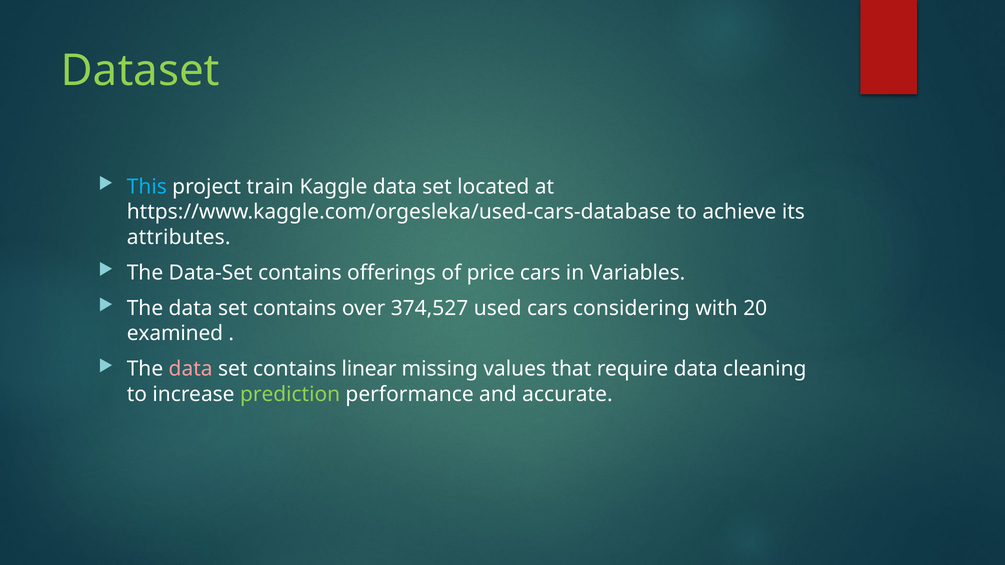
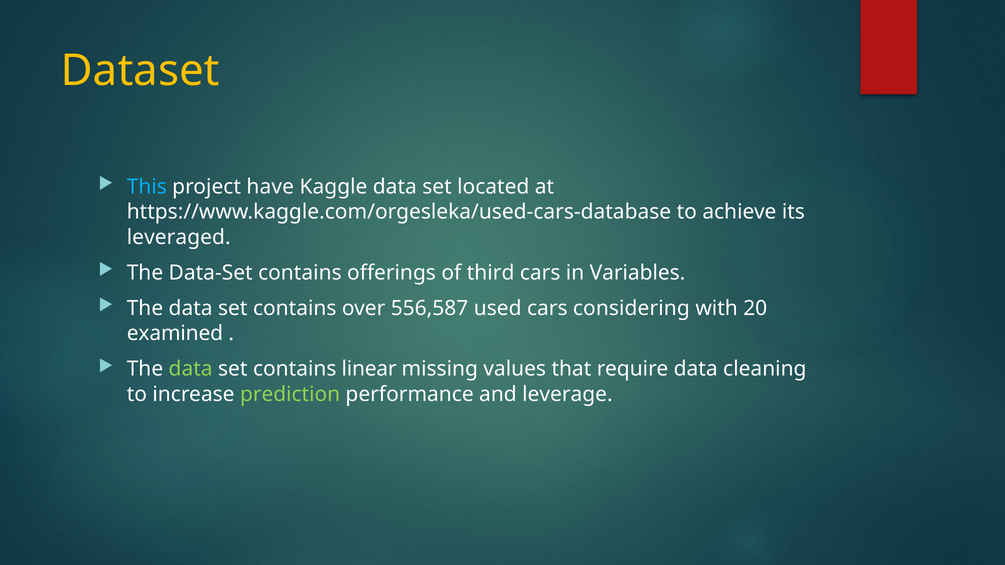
Dataset colour: light green -> yellow (140, 71)
train: train -> have (270, 187)
attributes: attributes -> leveraged (179, 237)
price: price -> third (491, 273)
374,527: 374,527 -> 556,587 (430, 309)
data colour: pink -> light green (191, 369)
accurate: accurate -> leverage (567, 394)
